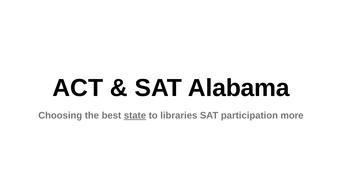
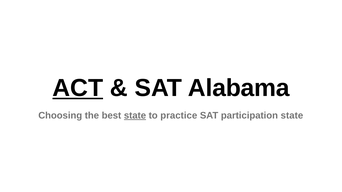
ACT underline: none -> present (78, 88)
libraries: libraries -> practice (179, 116)
participation more: more -> state (292, 116)
